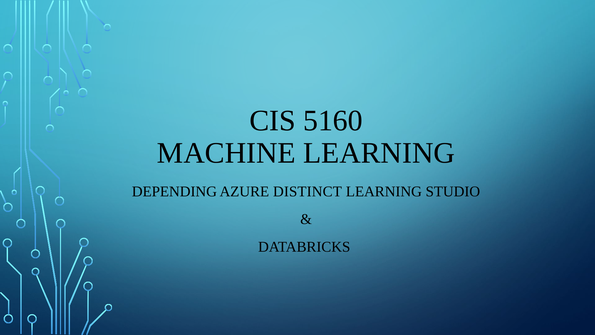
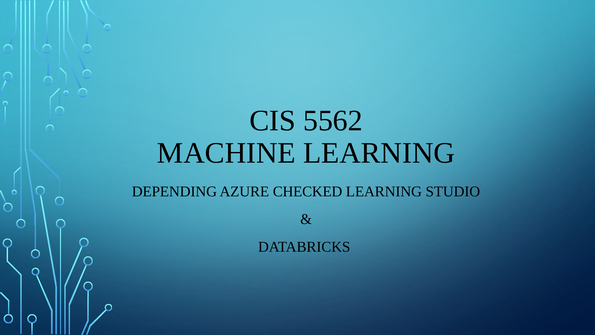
5160: 5160 -> 5562 (333, 121)
DISTINCT: DISTINCT -> CHECKED (308, 192)
